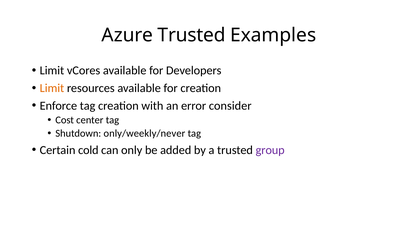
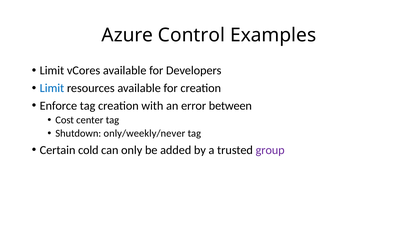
Azure Trusted: Trusted -> Control (192, 35)
Limit colour: orange -> blue (52, 88)
consider: consider -> between (230, 106)
